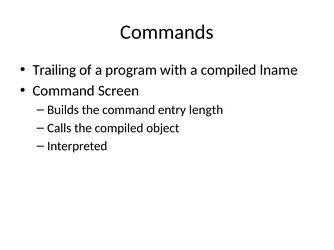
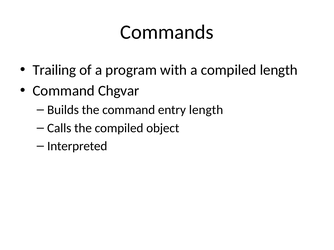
compiled lname: lname -> length (279, 70)
Screen: Screen -> Chgvar (119, 91)
